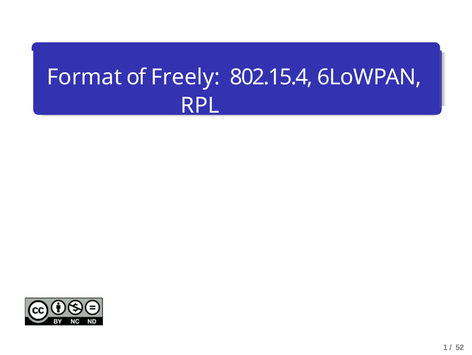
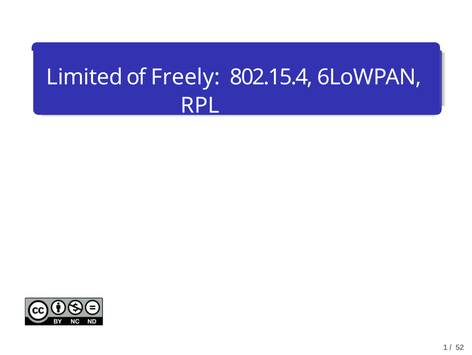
Format: Format -> Limited (85, 77)
